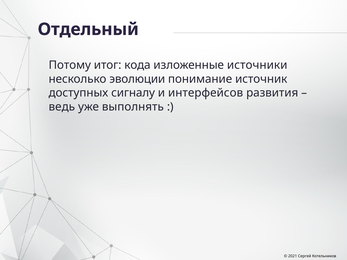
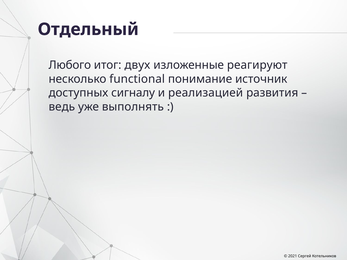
Потому: Потому -> Любого (70, 65)
кода: кода -> двух (137, 65)
источники: источники -> реагируют (257, 65)
эволюции: эволюции -> functional (137, 79)
интерфейсов: интерфейсов -> реализацией (206, 93)
